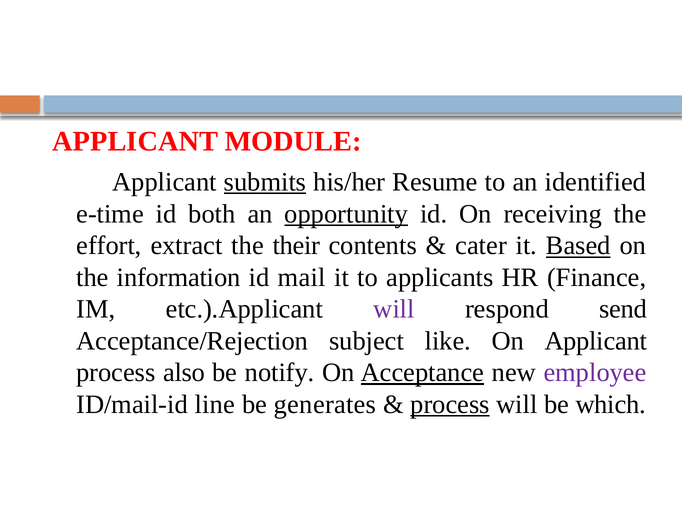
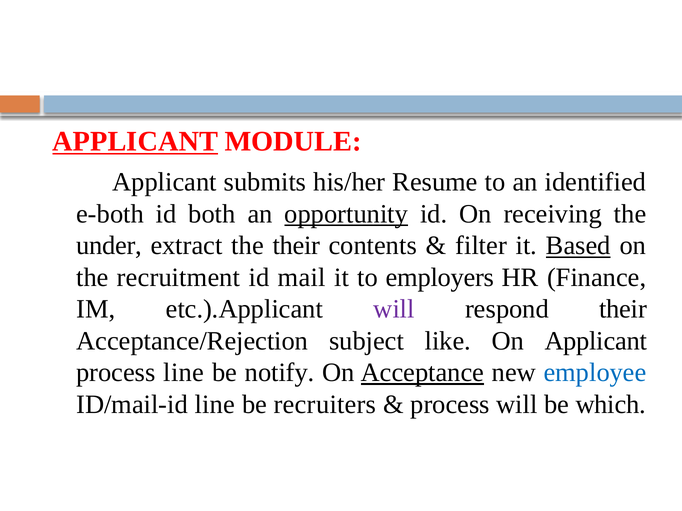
APPLICANT underline: none -> present (135, 142)
submits underline: present -> none (265, 182)
e-time: e-time -> e-both (110, 214)
effort: effort -> under (109, 246)
cater: cater -> filter (481, 246)
information: information -> recruitment (179, 278)
applicants: applicants -> employers (440, 278)
respond send: send -> their (623, 309)
process also: also -> line (184, 373)
employee colour: purple -> blue (595, 373)
generates: generates -> recruiters (325, 405)
process underline: present -> none (450, 405)
